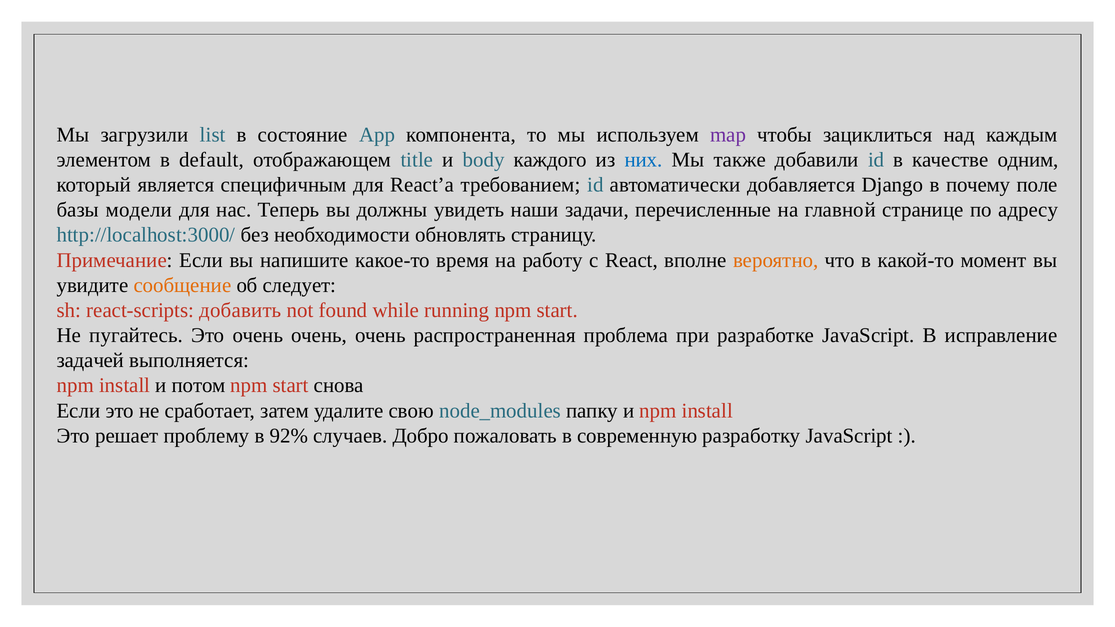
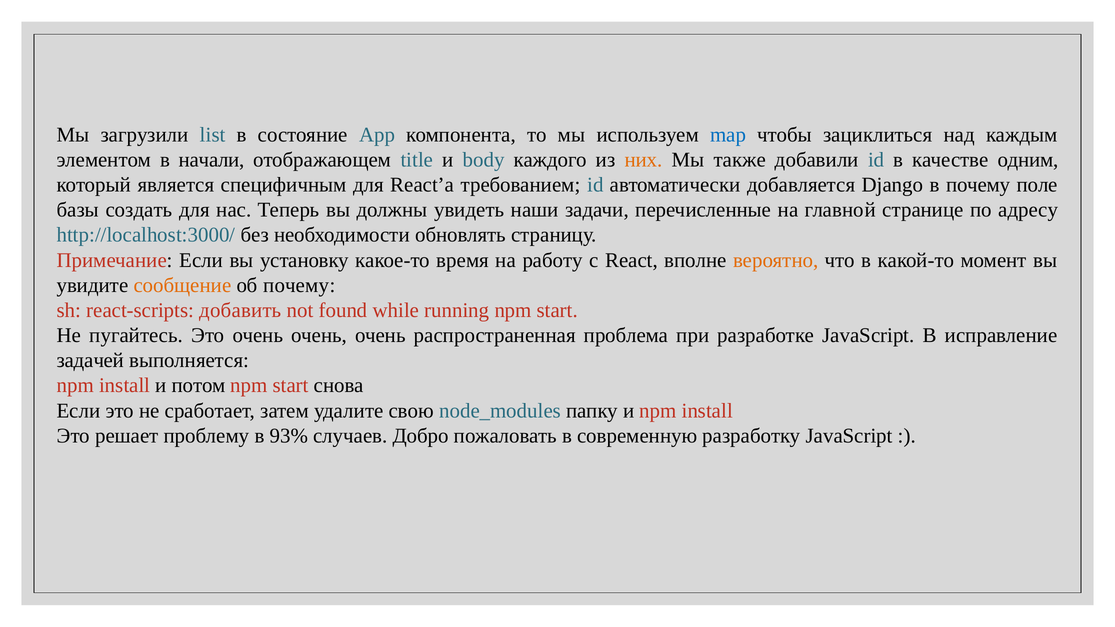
map colour: purple -> blue (728, 135)
default: default -> начали (212, 160)
них colour: blue -> orange (644, 160)
модели: модели -> создать (139, 210)
напишите: напишите -> установку (305, 260)
об следует: следует -> почему (299, 285)
92%: 92% -> 93% (289, 436)
